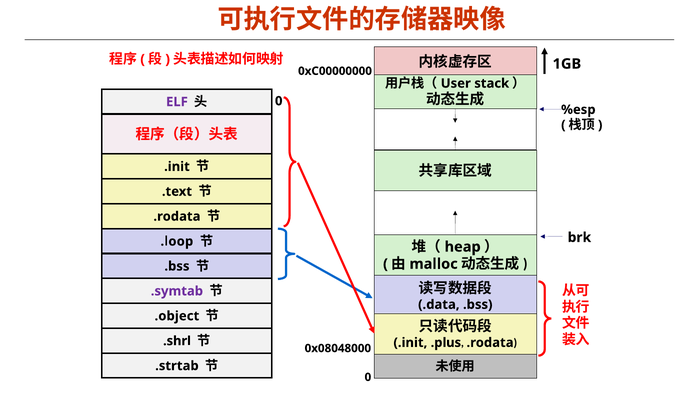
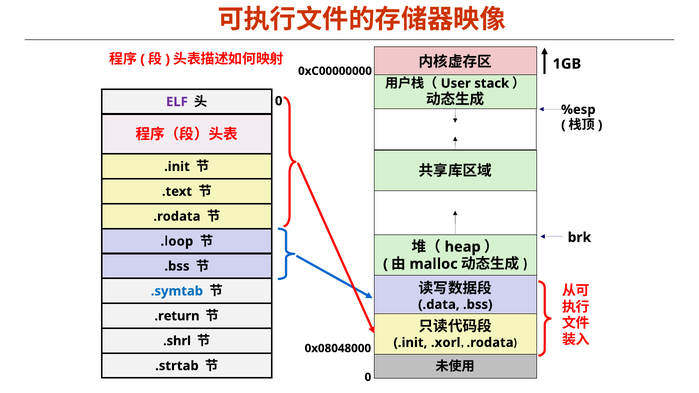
.symtab colour: purple -> blue (177, 291)
.object: .object -> .return (177, 316)
.plus: .plus -> .xorl (446, 343)
